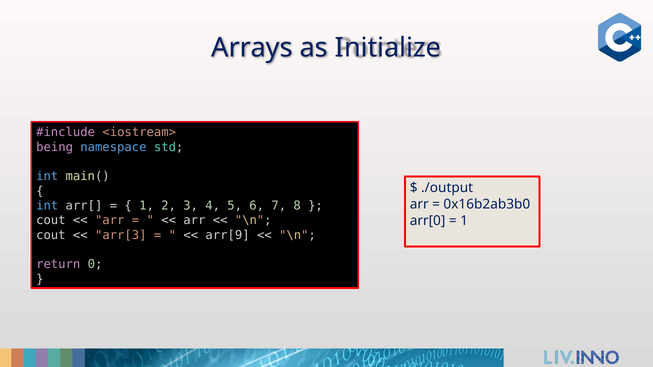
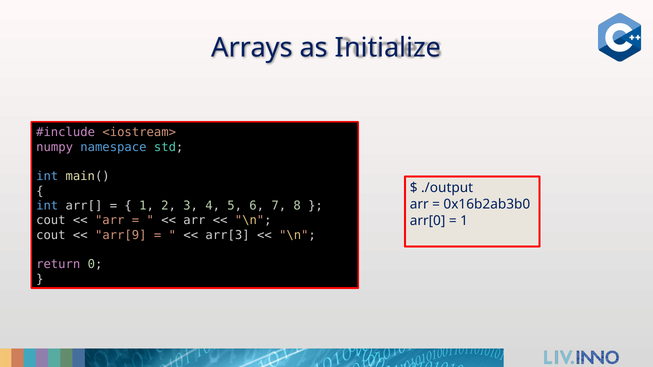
being: being -> numpy (55, 147)
arr[3: arr[3 -> arr[9 (121, 235)
arr[9: arr[9 -> arr[3 (228, 235)
